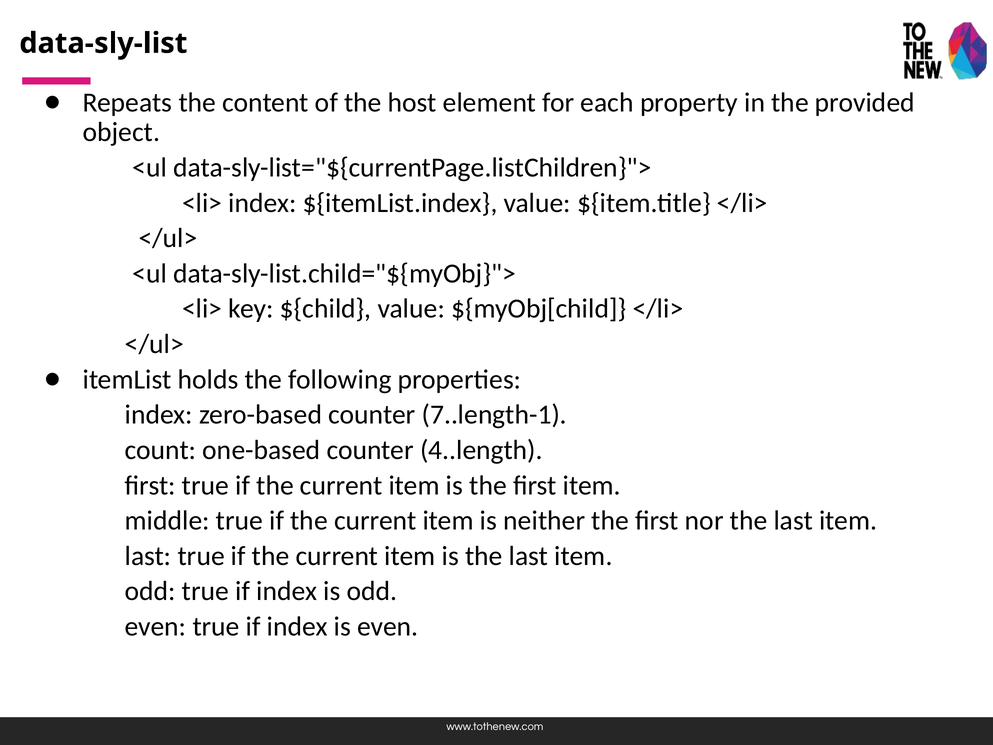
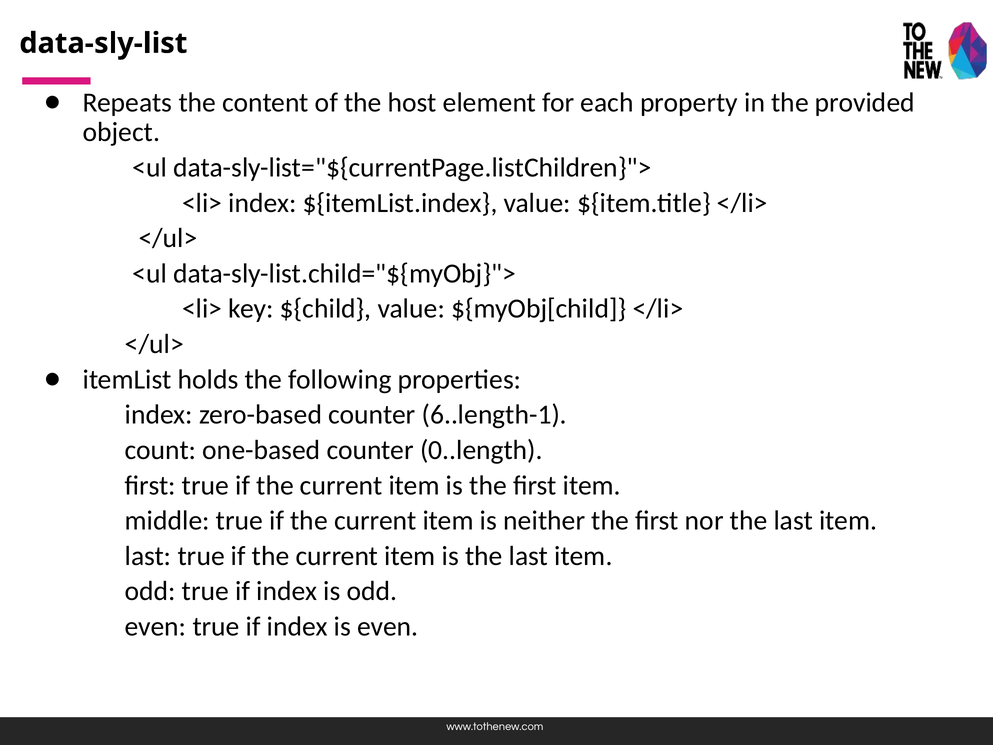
7..length-1: 7..length-1 -> 6..length-1 (494, 415)
4..length: 4..length -> 0..length (481, 450)
